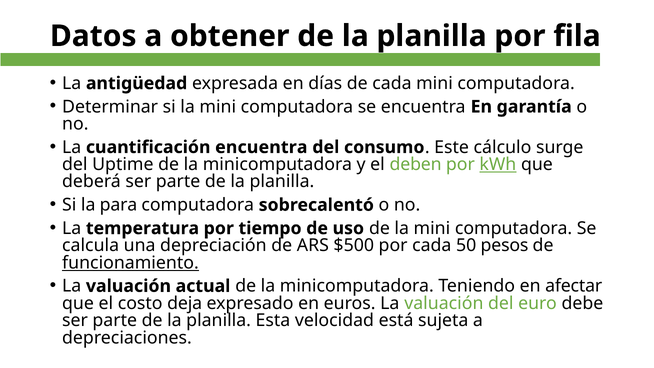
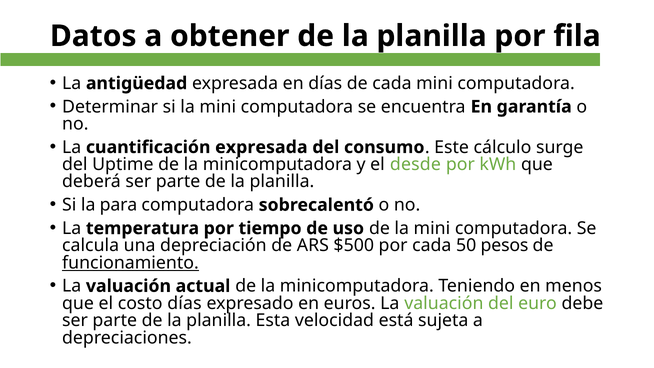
cuantificación encuentra: encuentra -> expresada (261, 147)
deben: deben -> desde (415, 164)
kWh underline: present -> none (498, 164)
afectar: afectar -> menos (574, 286)
costo deja: deja -> días (184, 303)
